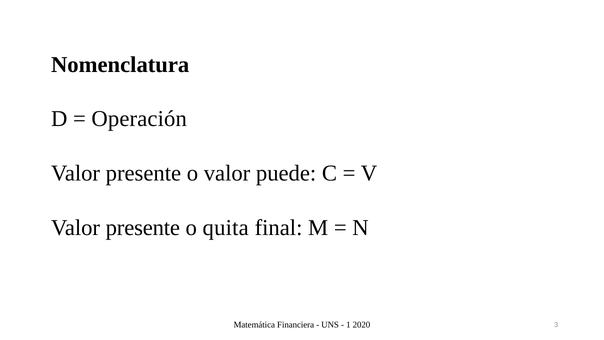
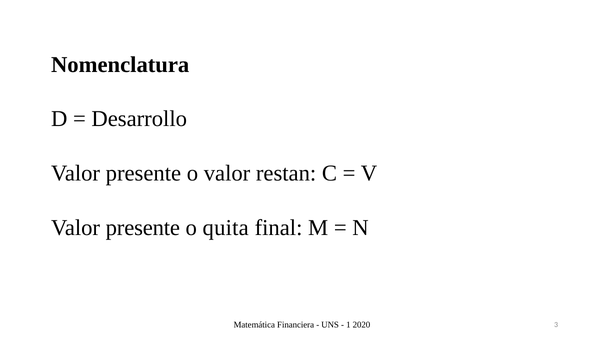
Operación: Operación -> Desarrollo (139, 119)
puede: puede -> restan (286, 173)
